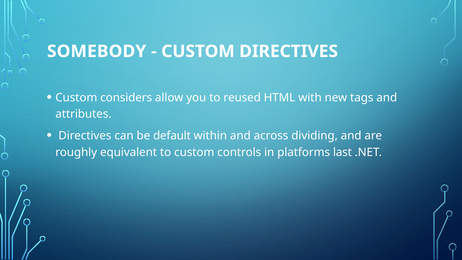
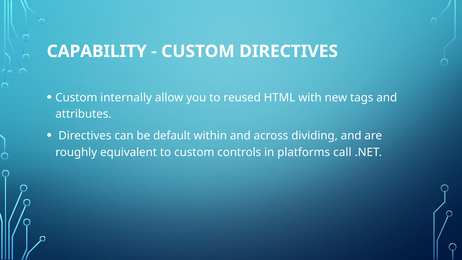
SOMEBODY: SOMEBODY -> CAPABILITY (97, 51)
considers: considers -> internally (126, 97)
last: last -> call (342, 152)
